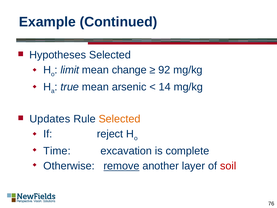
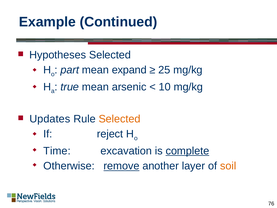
limit: limit -> part (70, 70)
change: change -> expand (129, 70)
92: 92 -> 25 (164, 70)
14: 14 -> 10 (165, 87)
complete underline: none -> present (187, 151)
soil colour: red -> orange (228, 166)
